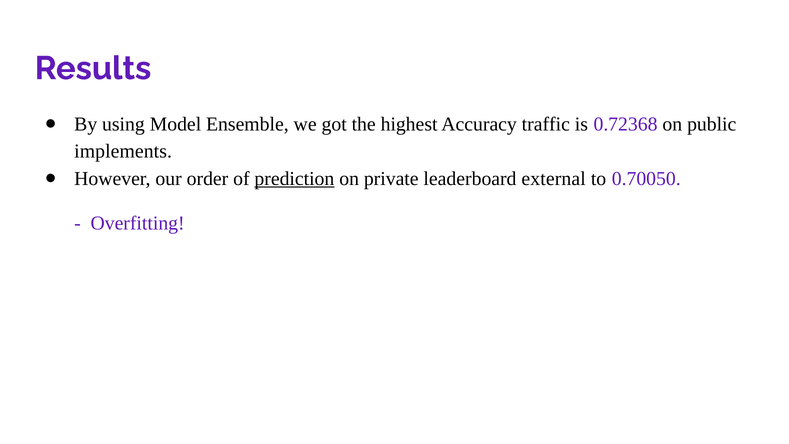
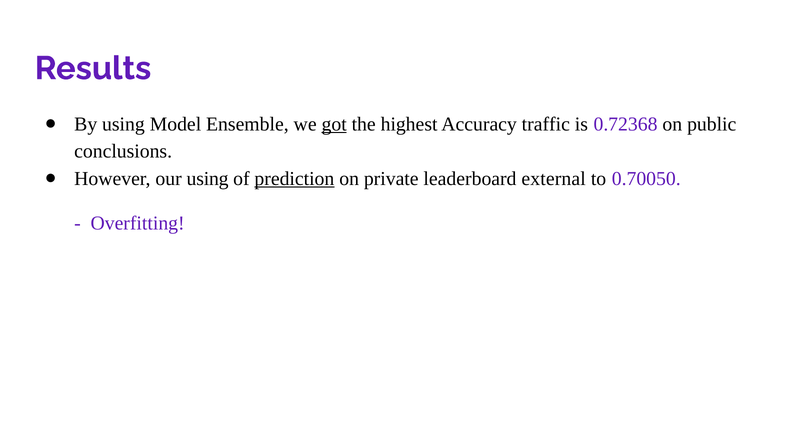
got underline: none -> present (334, 124)
implements: implements -> conclusions (123, 151)
our order: order -> using (208, 179)
